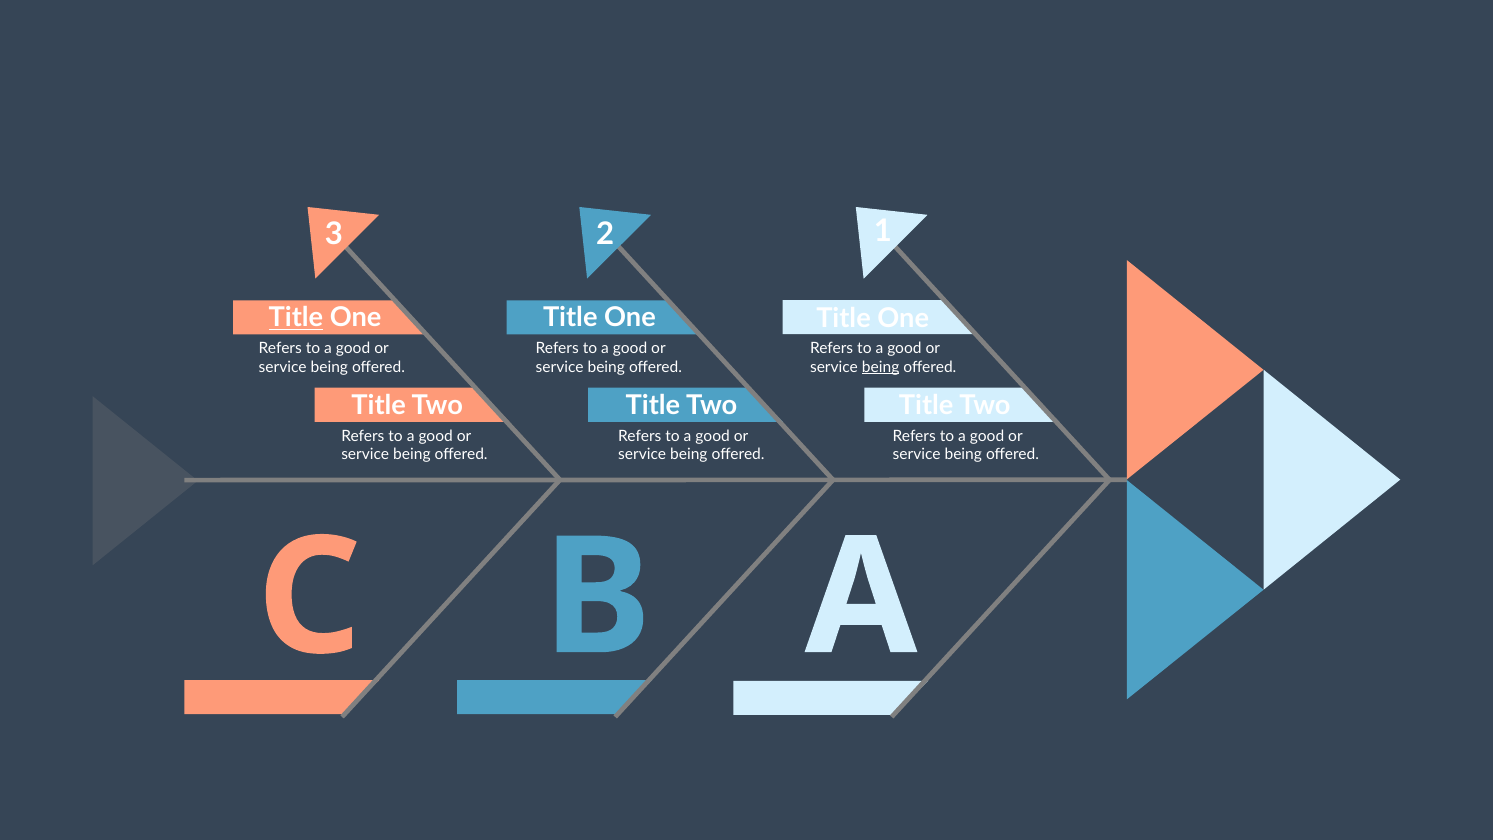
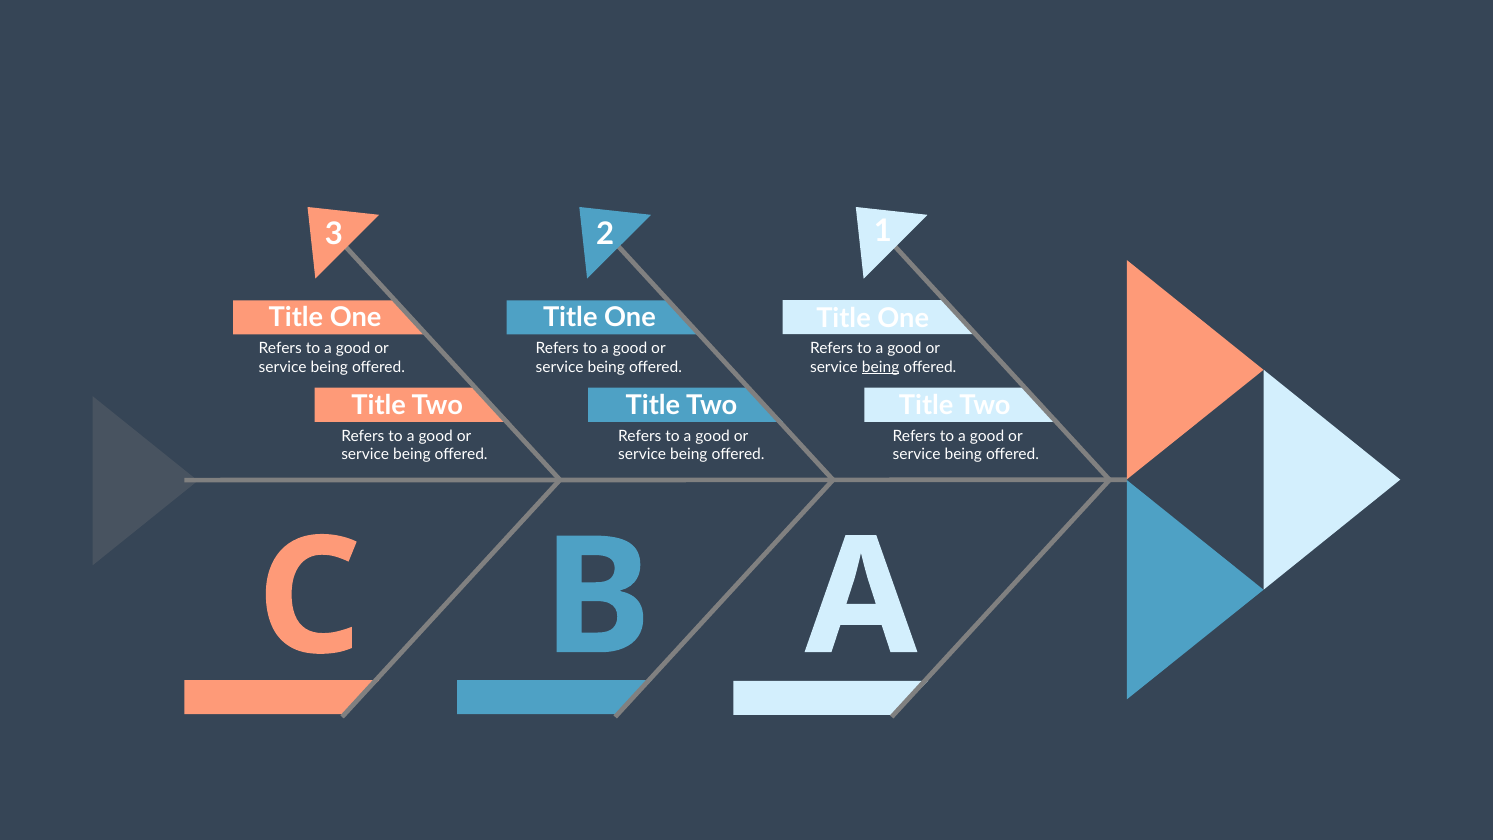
Title underline: present -> none (296, 318)
